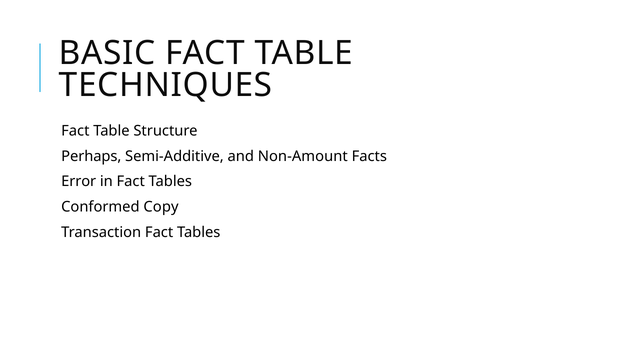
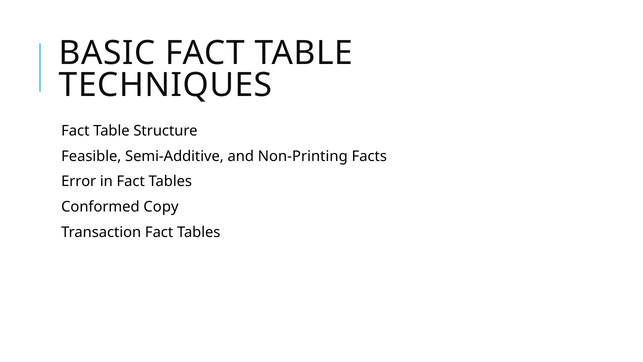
Perhaps: Perhaps -> Feasible (91, 156)
Non-Amount: Non-Amount -> Non-Printing (303, 156)
